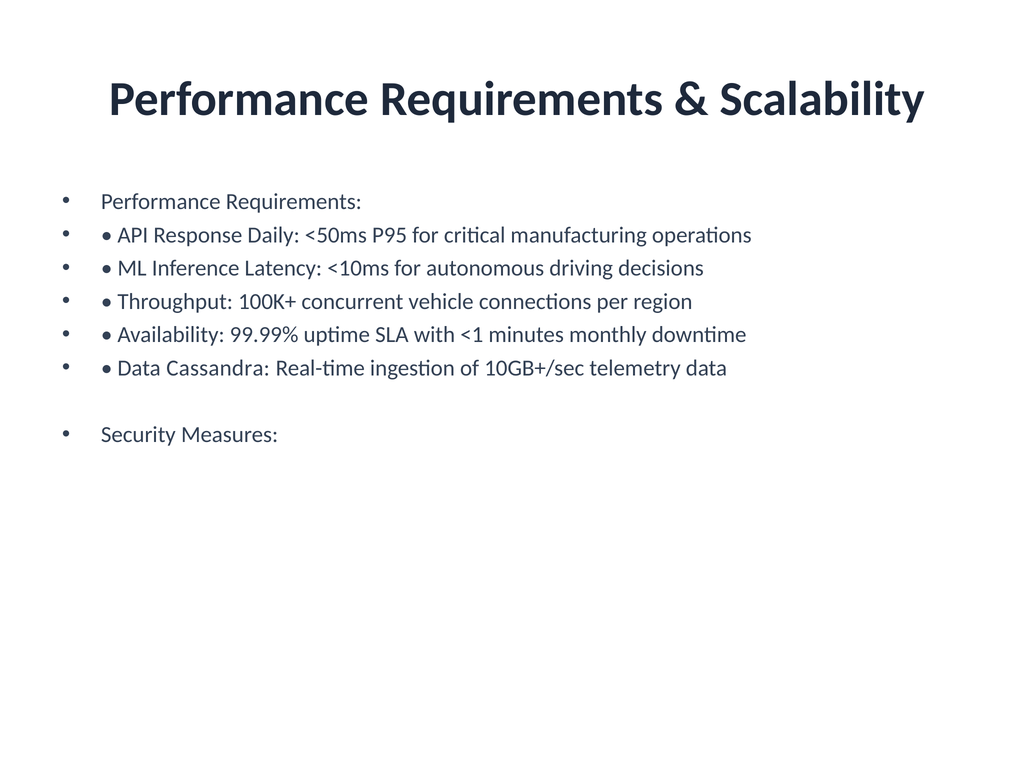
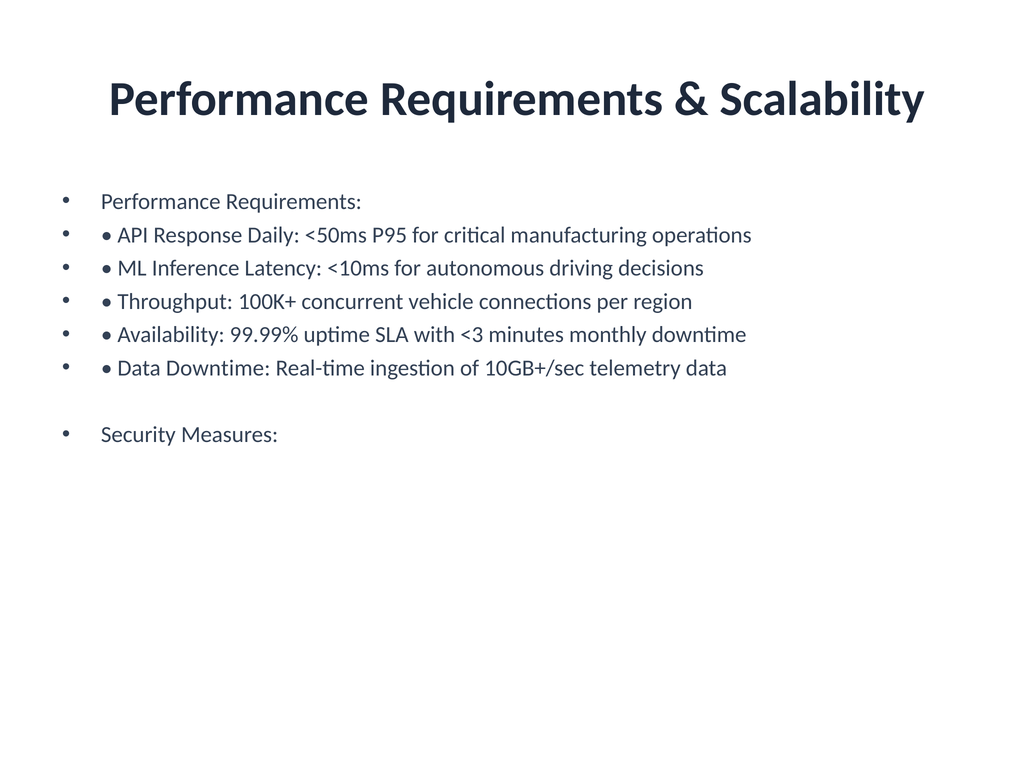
<1: <1 -> <3 (472, 335)
Data Cassandra: Cassandra -> Downtime (218, 368)
